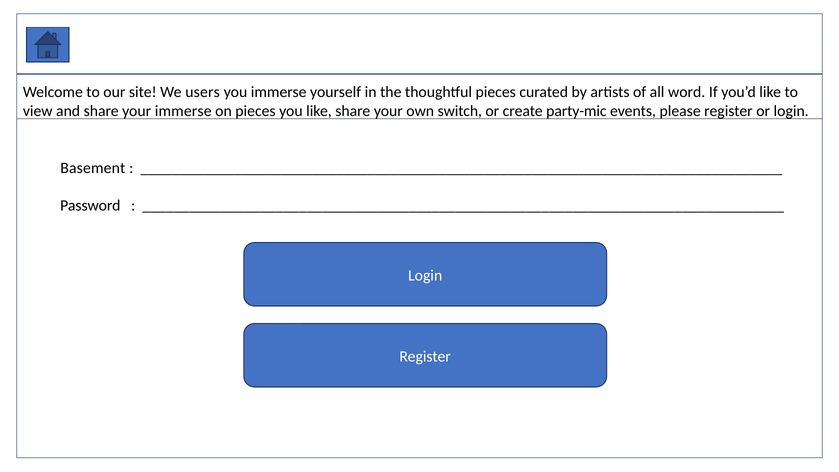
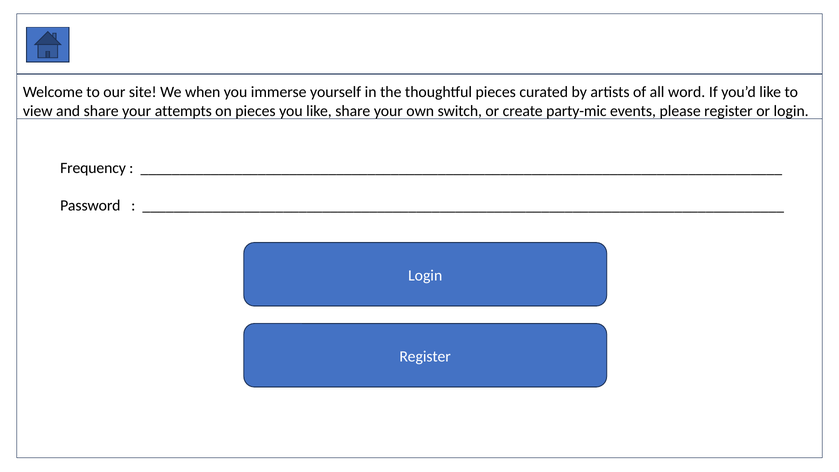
users: users -> when (203, 92)
your immerse: immerse -> attempts (183, 111)
Basement: Basement -> Frequency (93, 168)
